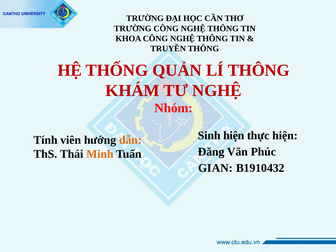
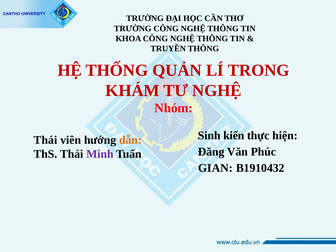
LÍ THÔNG: THÔNG -> TRONG (259, 70)
Sinh hiện: hiện -> kiến (234, 135)
Tính: Tính -> Thái (45, 140)
Minh colour: orange -> purple (100, 154)
